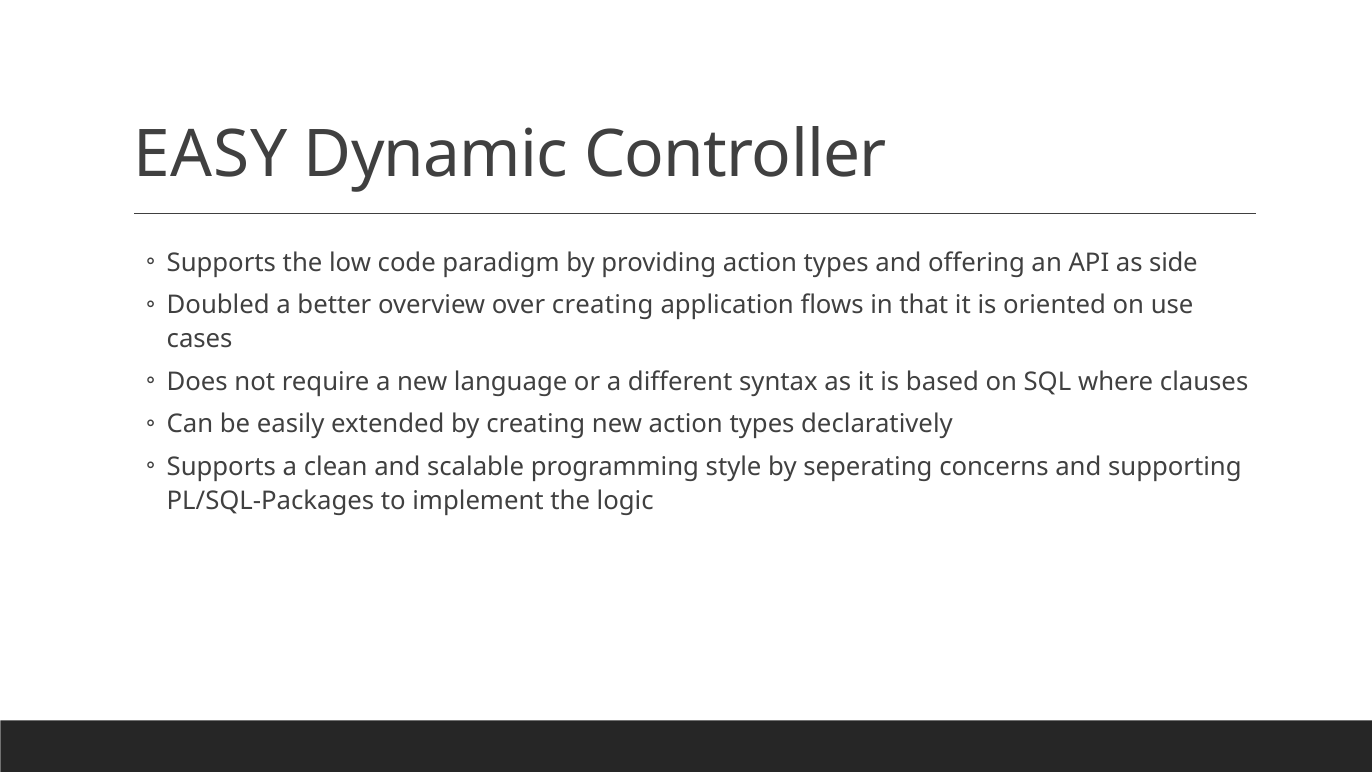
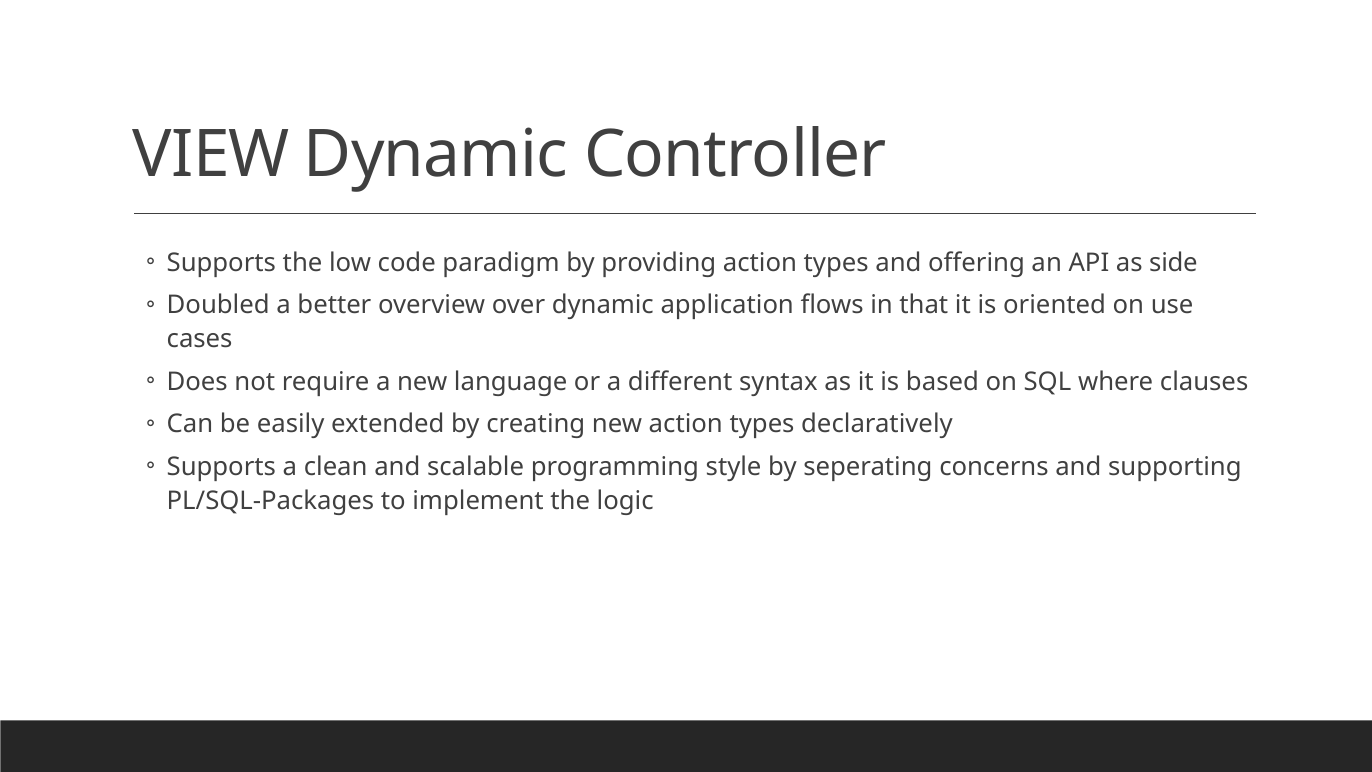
EASY: EASY -> VIEW (211, 154)
over creating: creating -> dynamic (603, 305)
